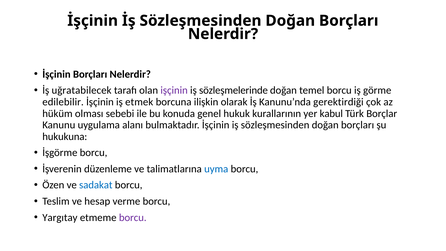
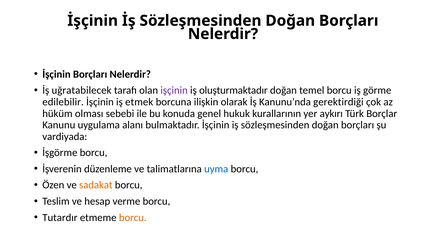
sözleşmelerinde: sözleşmelerinde -> oluşturmaktadır (233, 90)
kabul: kabul -> aykırı (331, 113)
hukukuna: hukukuna -> vardiyada (65, 136)
sadakat colour: blue -> orange (96, 185)
Yargıtay: Yargıtay -> Tutardır (60, 217)
borcu colour: purple -> orange (133, 217)
